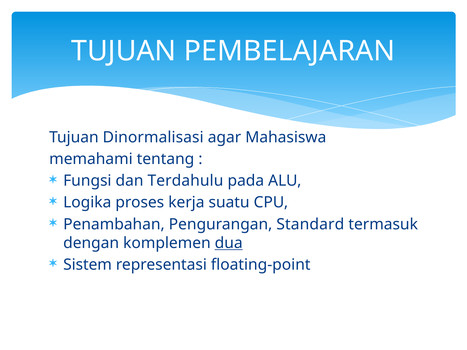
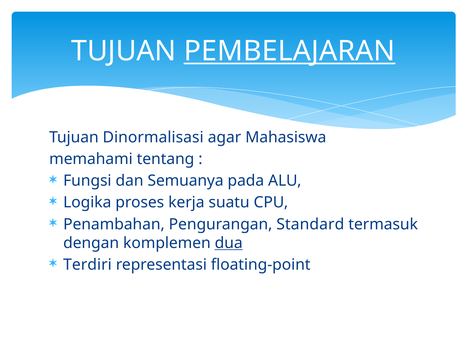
PEMBELAJARAN underline: none -> present (290, 51)
Terdahulu: Terdahulu -> Semuanya (186, 181)
Sistem: Sistem -> Terdiri (87, 265)
